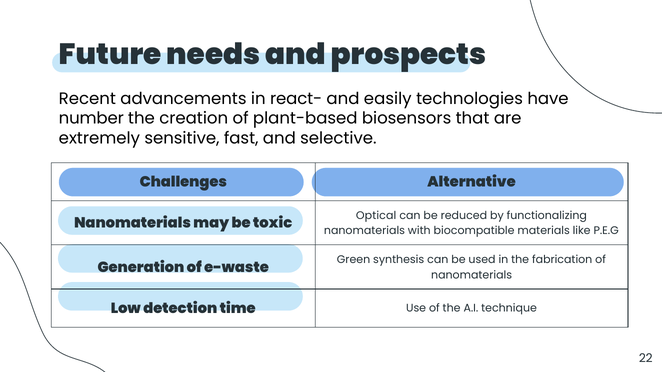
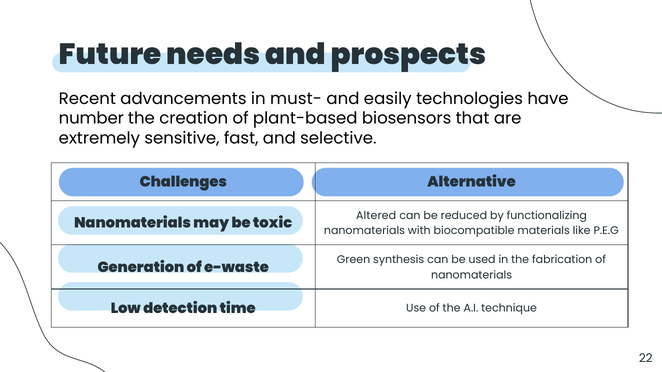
react-: react- -> must- (296, 99)
Optical: Optical -> Altered (376, 216)
